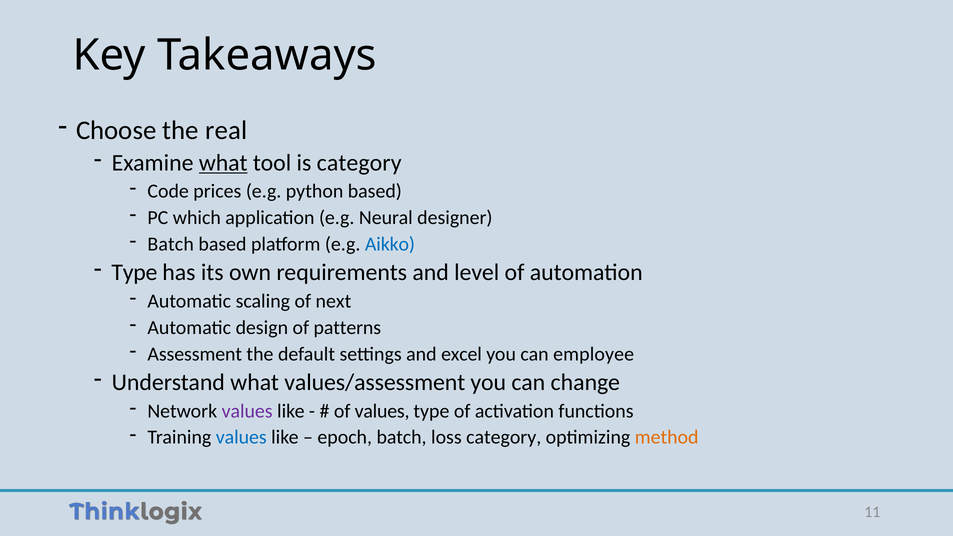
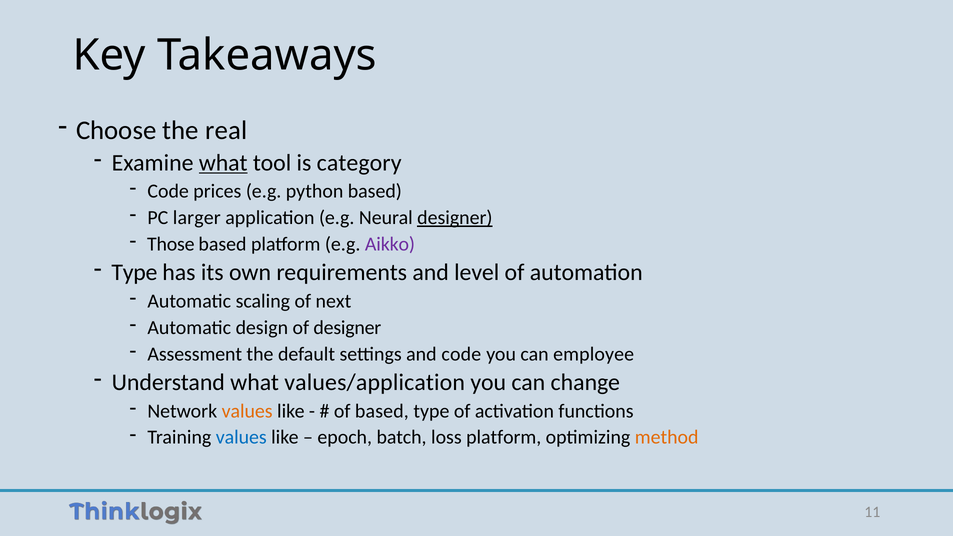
which: which -> larger (197, 218)
designer underline: none -> present (455, 218)
Batch: Batch -> Those (171, 244)
Aikko colour: blue -> purple (390, 244)
of patterns: patterns -> designer (347, 328)
and excel: excel -> code (461, 354)
values/assessment: values/assessment -> values/application (375, 383)
values colour: purple -> orange (247, 411)
of values: values -> based (382, 411)
loss category: category -> platform (504, 437)
